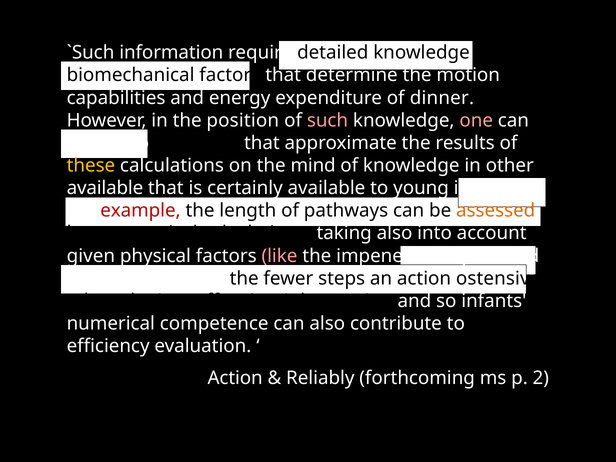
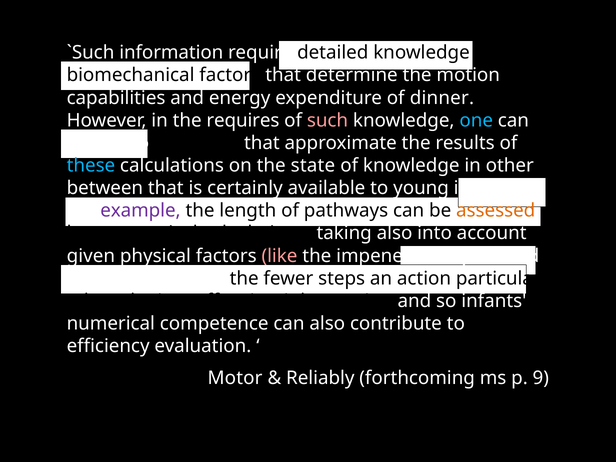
position: position -> requires (243, 120)
one colour: pink -> light blue (476, 120)
these colour: yellow -> light blue (91, 166)
mind: mind -> state (313, 166)
available: available -> between (105, 188)
example colour: red -> purple (140, 211)
ostensive: ostensive -> particular (498, 278)
Action: Action -> Motor (235, 378)
2: 2 -> 9 (541, 378)
